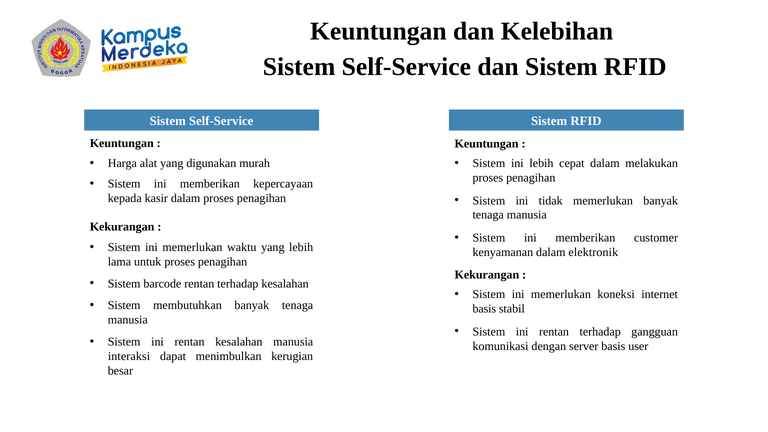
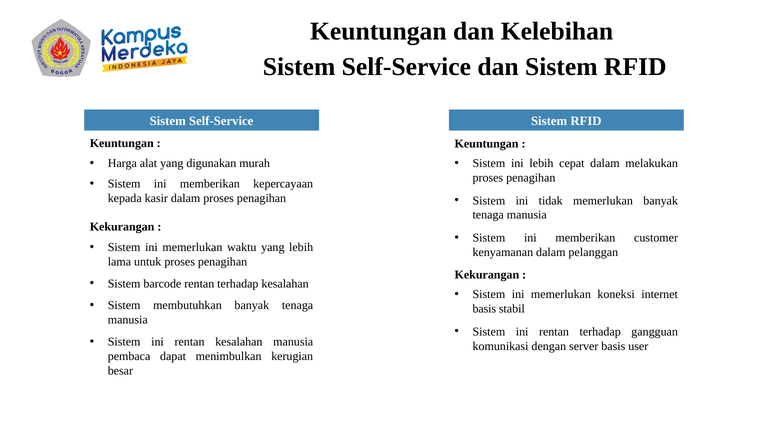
elektronik: elektronik -> pelanggan (593, 252)
interaksi: interaksi -> pembaca (129, 356)
